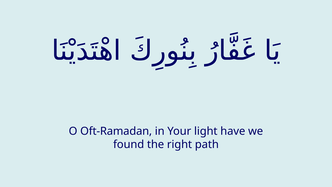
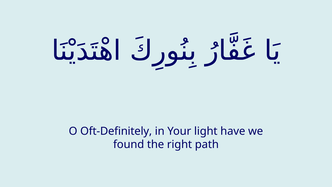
Oft-Ramadan: Oft-Ramadan -> Oft-Definitely (116, 131)
